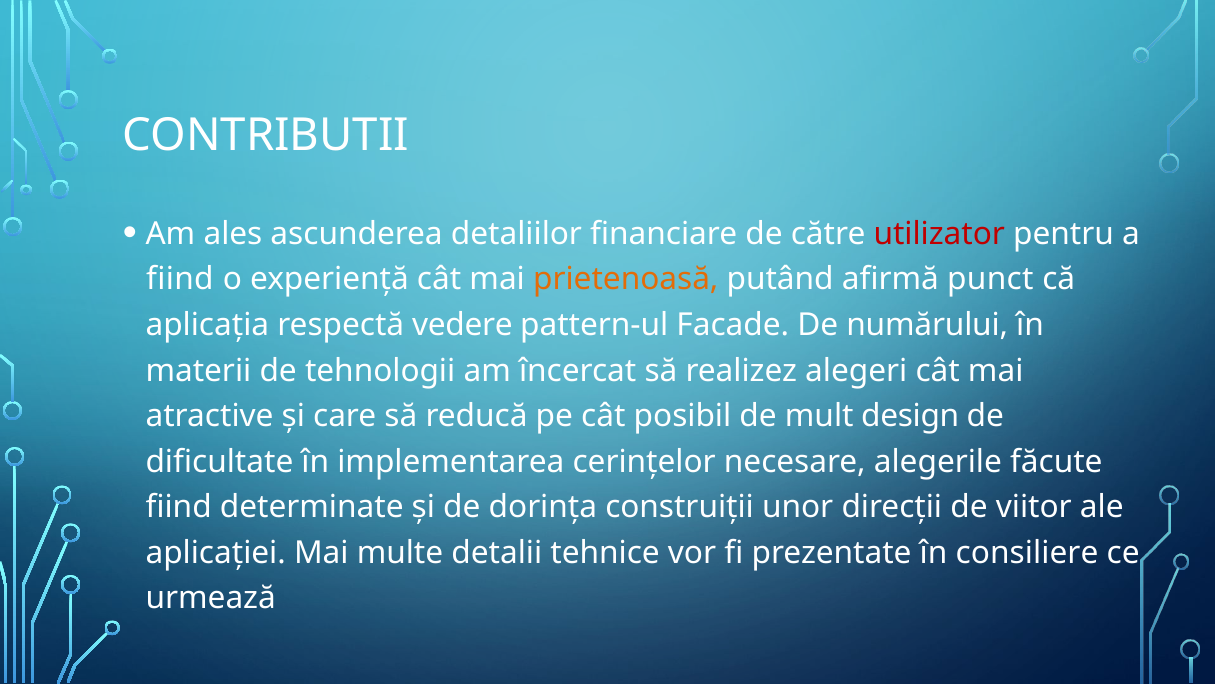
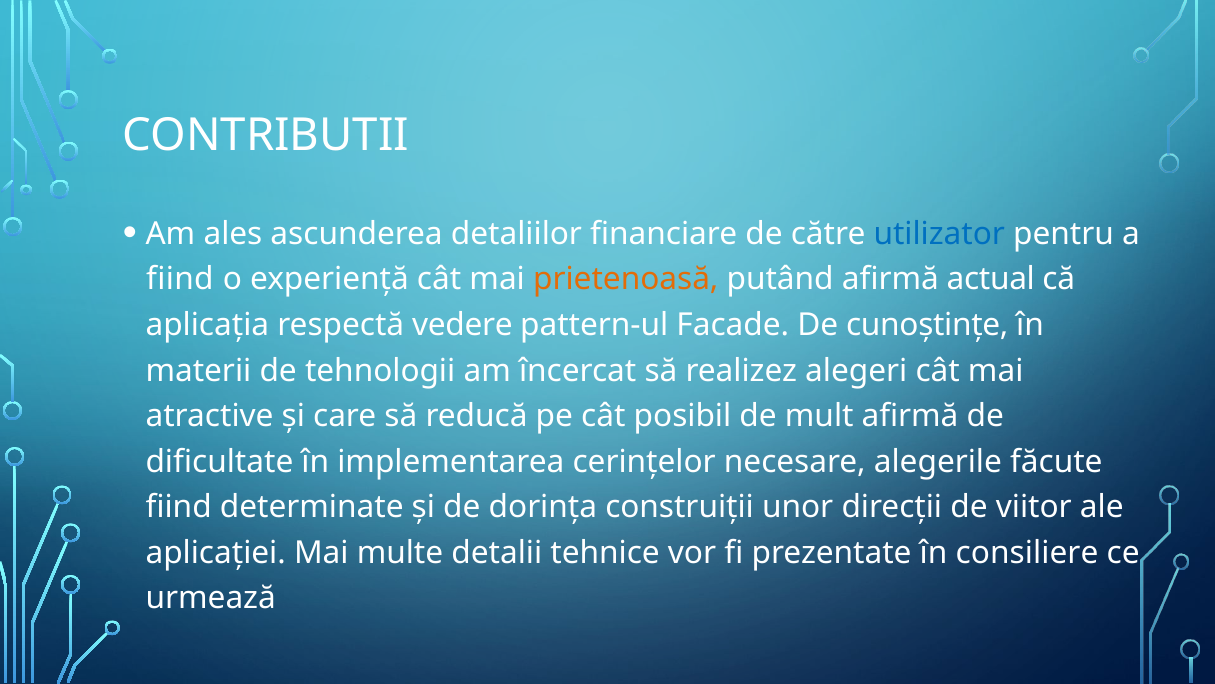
utilizator colour: red -> blue (939, 234)
punct: punct -> actual (991, 279)
numărului: numărului -> cunoștințe (927, 325)
mult design: design -> afirmă (910, 416)
